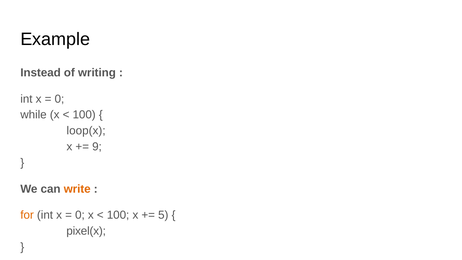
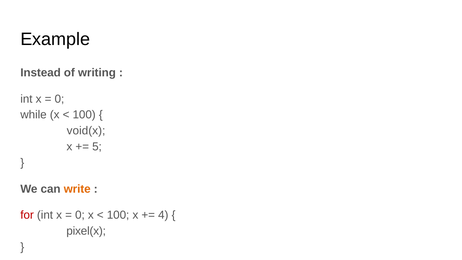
loop(x: loop(x -> void(x (86, 131)
9: 9 -> 5 (97, 147)
for colour: orange -> red (27, 215)
5: 5 -> 4 (163, 215)
